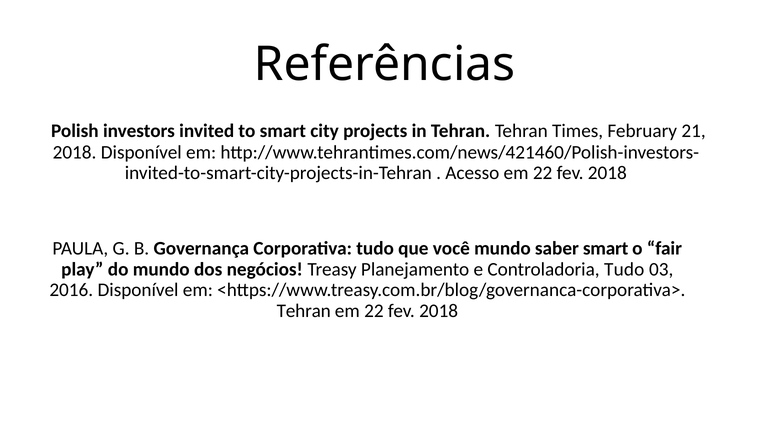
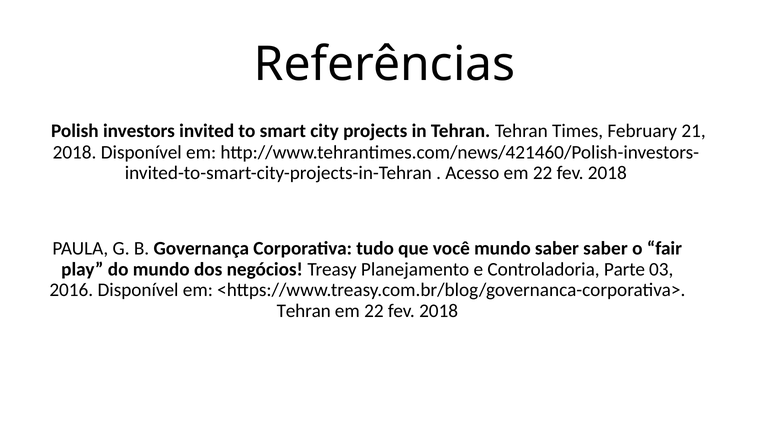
saber smart: smart -> saber (605, 249)
Controladoria Tudo: Tudo -> Parte (624, 270)
